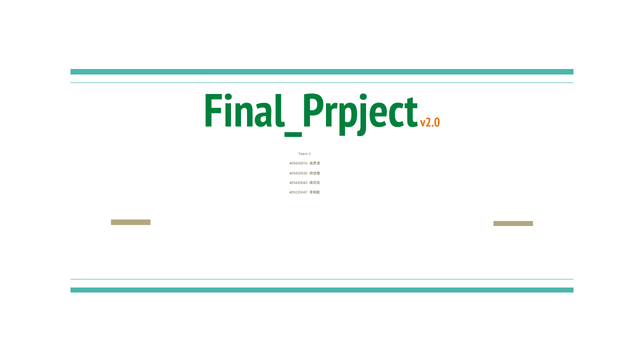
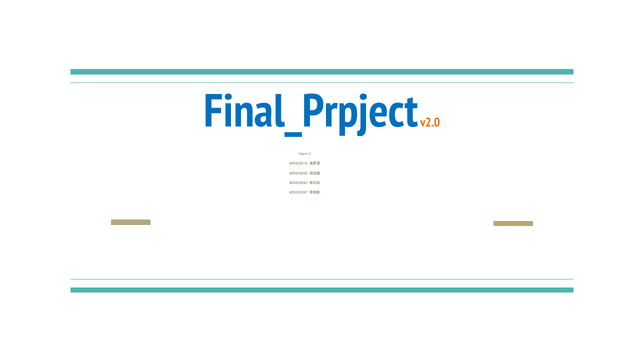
Final_Prpject colour: green -> blue (311, 111)
